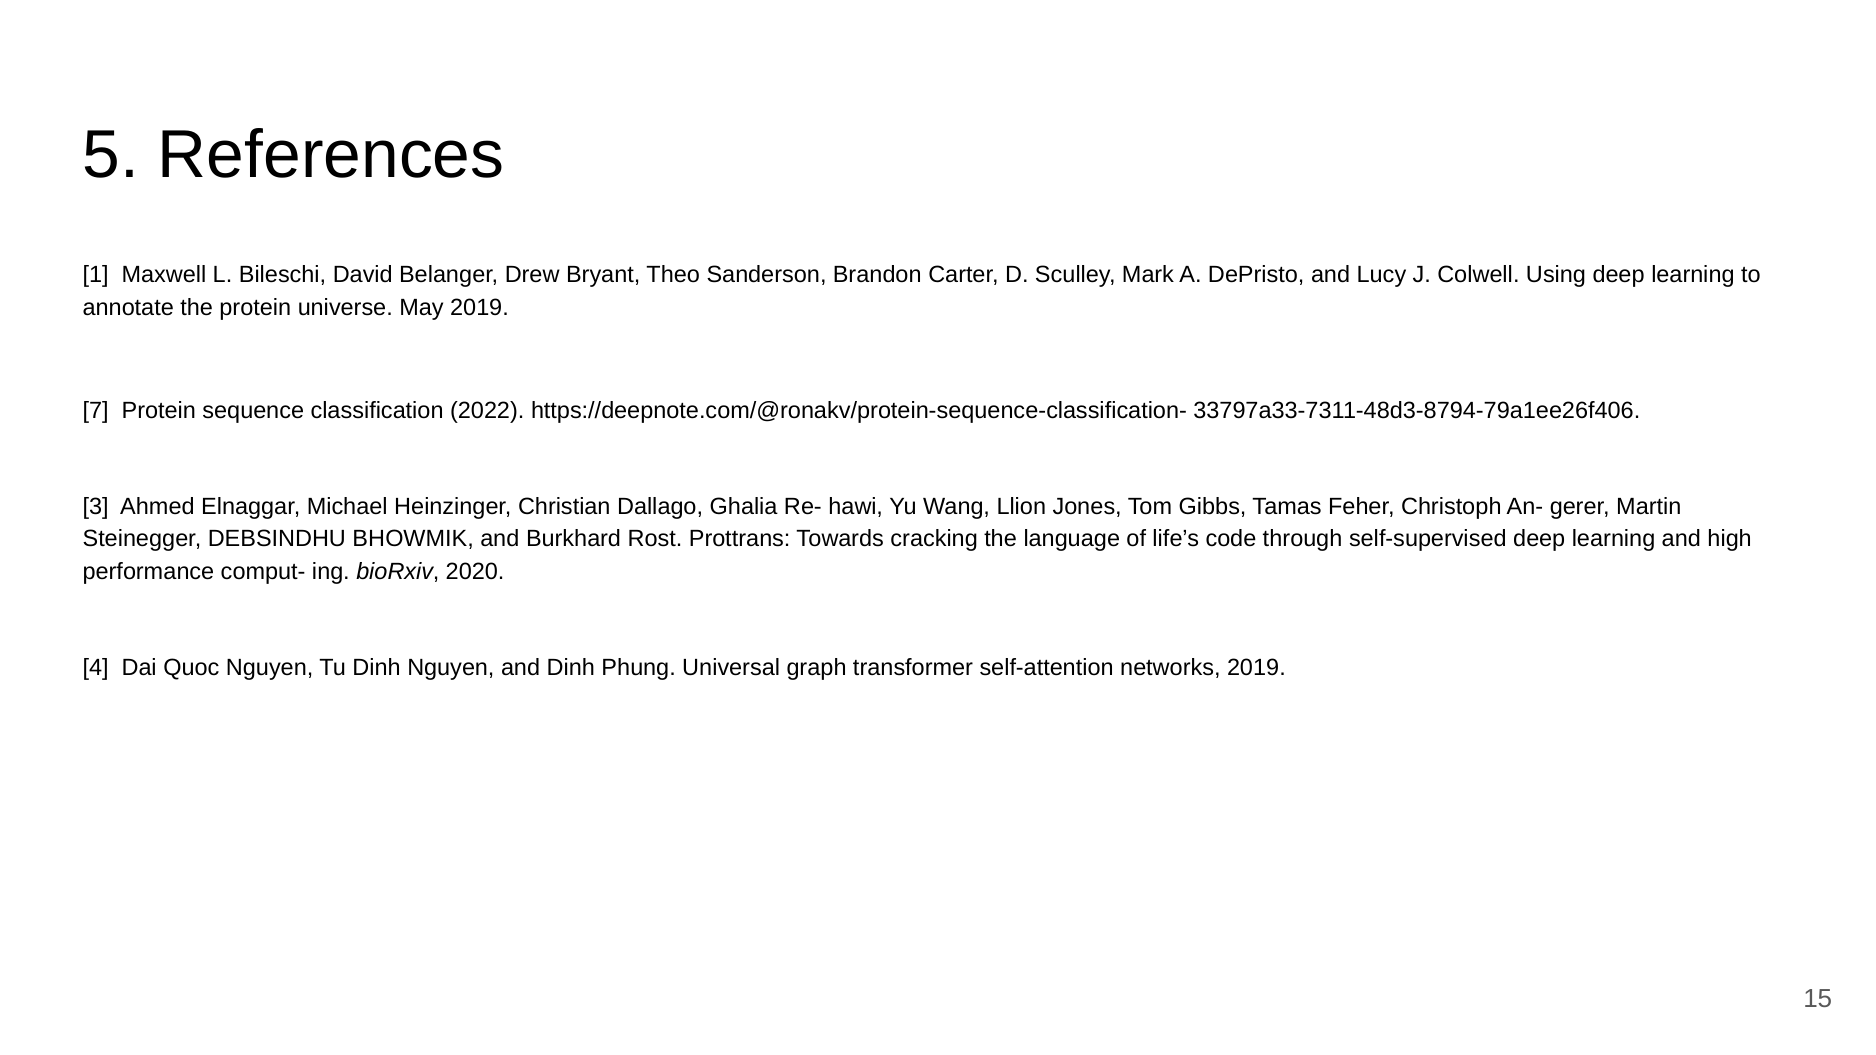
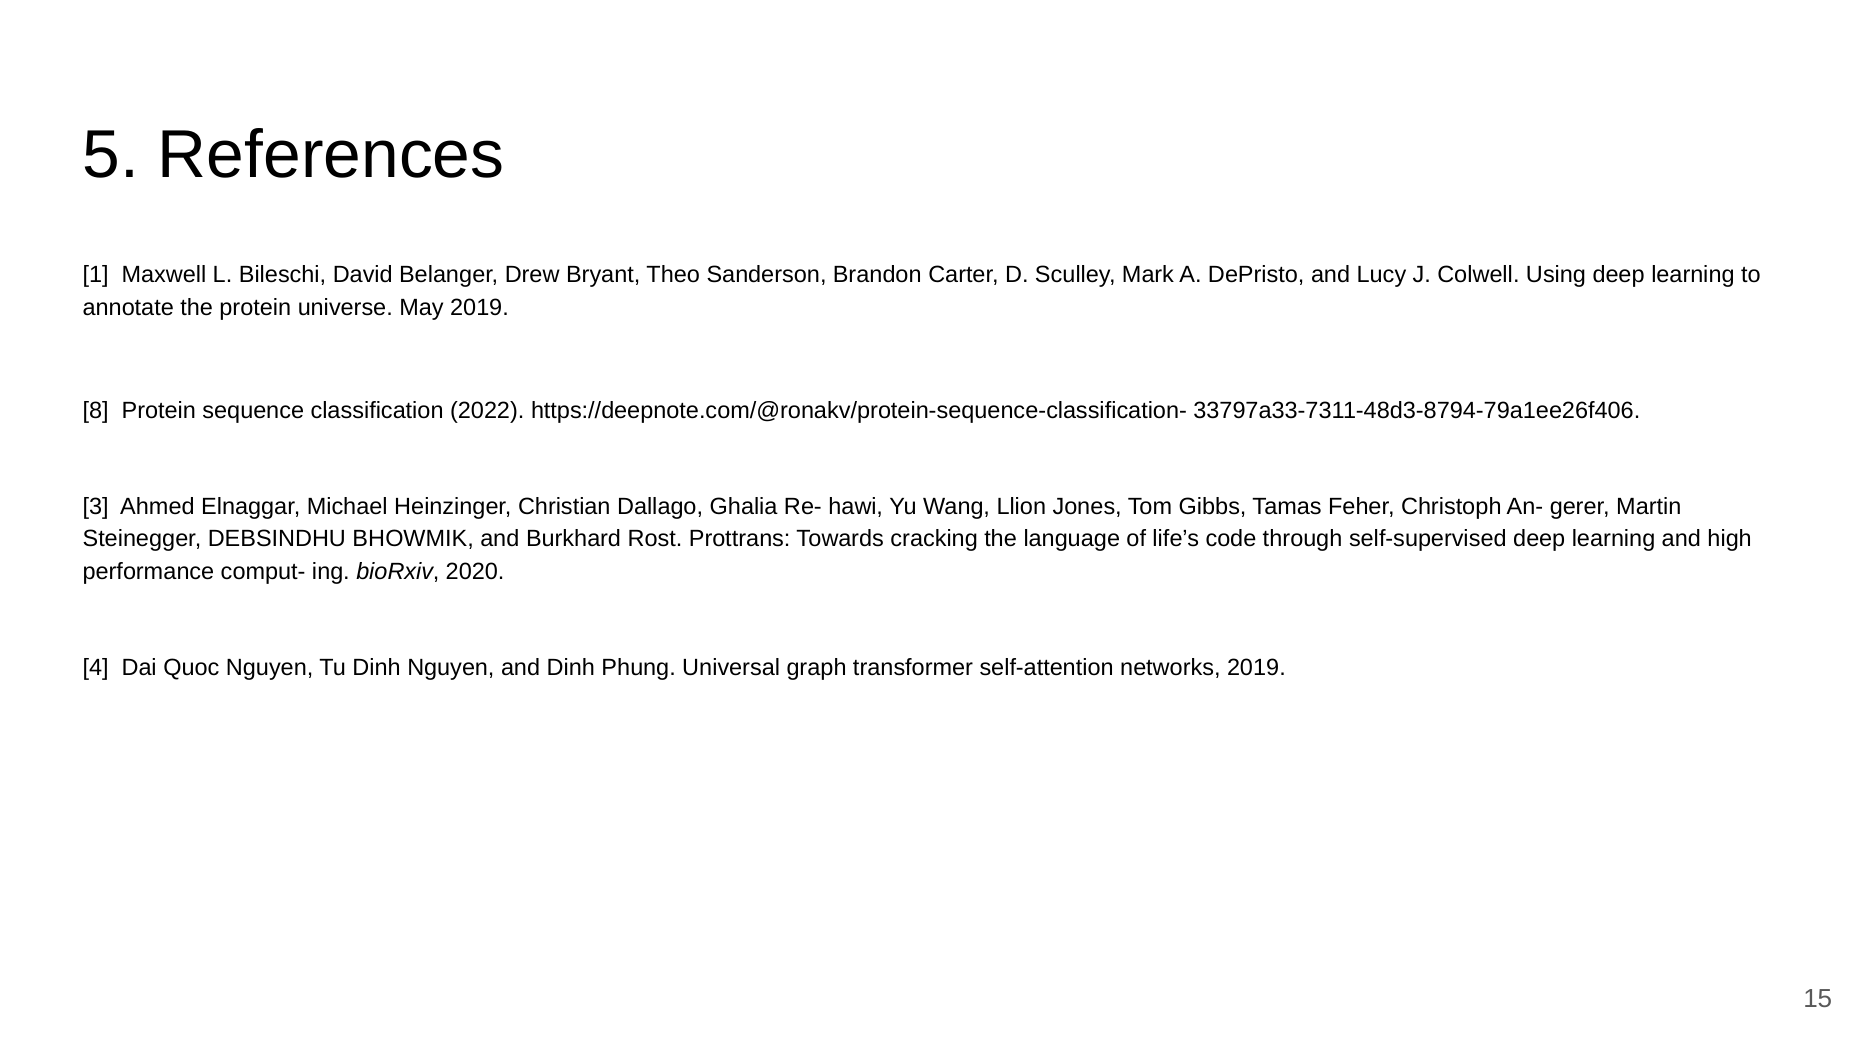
7: 7 -> 8 (96, 411)
